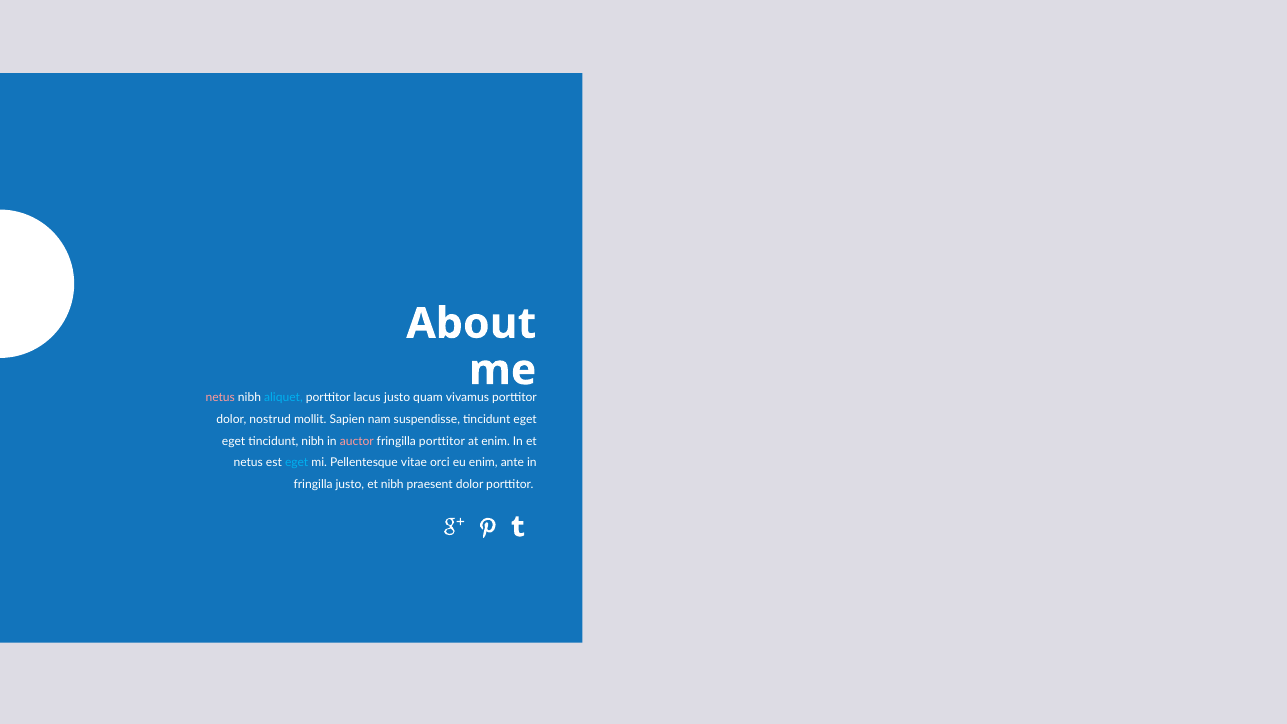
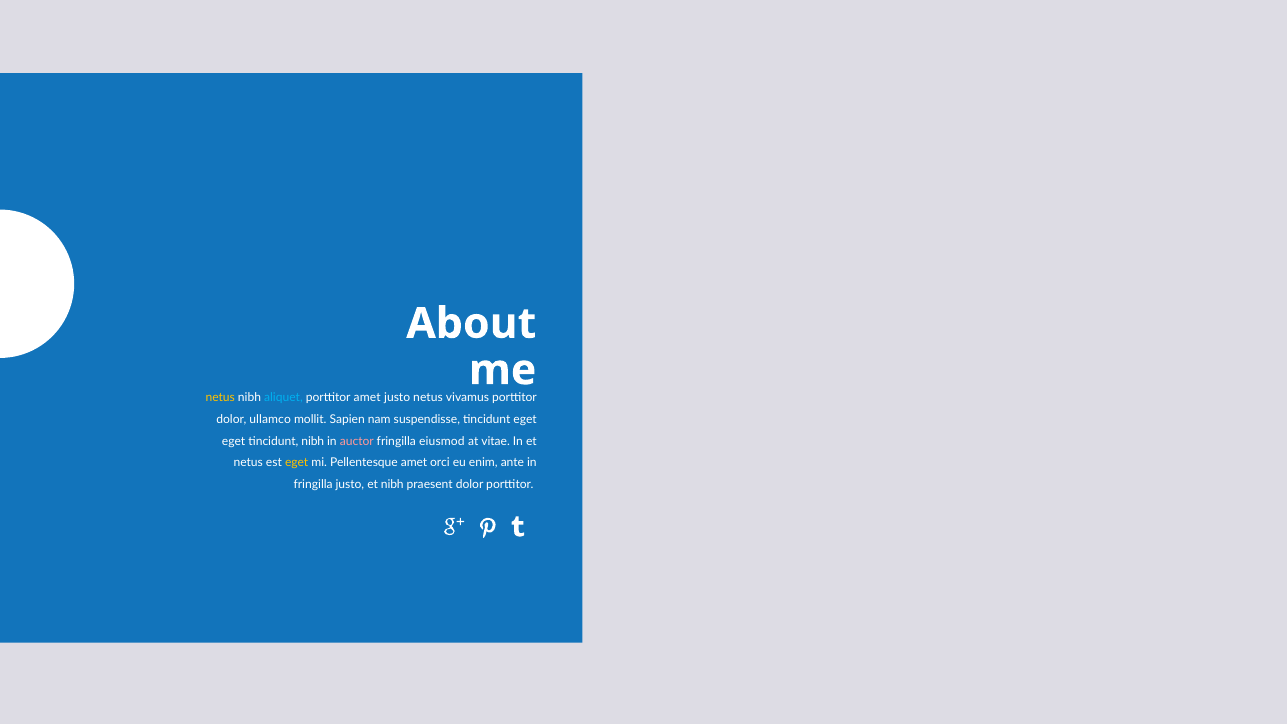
netus colour: pink -> yellow (220, 398)
porttitor lacus: lacus -> amet (367, 398)
justo quam: quam -> netus (428, 398)
nostrud: nostrud -> ullamco (270, 419)
fringilla porttitor: porttitor -> eiusmod (442, 441)
at enim: enim -> vitae (496, 441)
eget colour: light blue -> yellow (297, 463)
Pellentesque vitae: vitae -> amet (414, 463)
